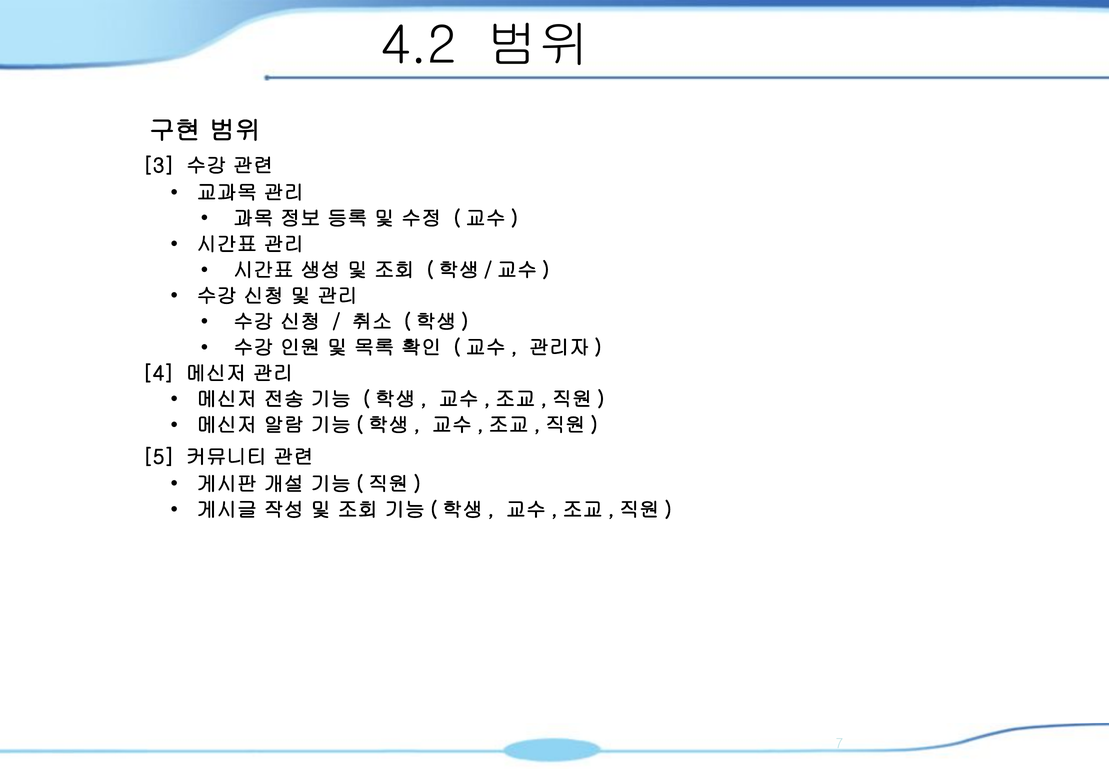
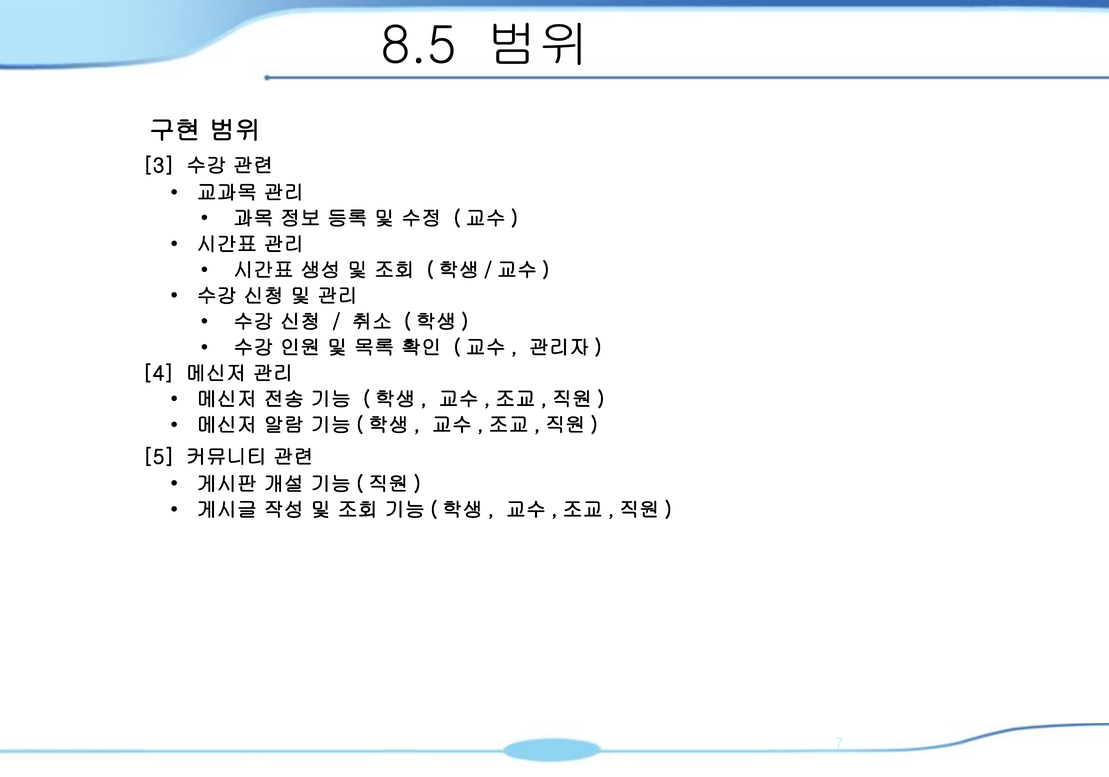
4.2: 4.2 -> 8.5 (419, 45)
